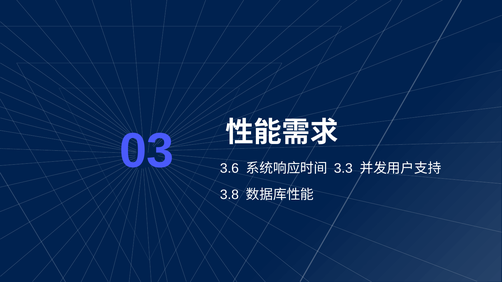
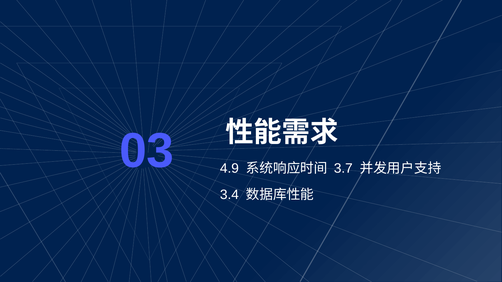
3.6: 3.6 -> 4.9 (229, 169)
3.3: 3.3 -> 3.7 (343, 169)
3.8: 3.8 -> 3.4 (229, 195)
